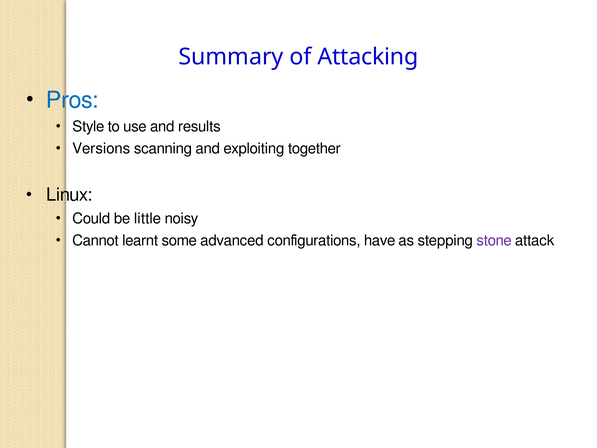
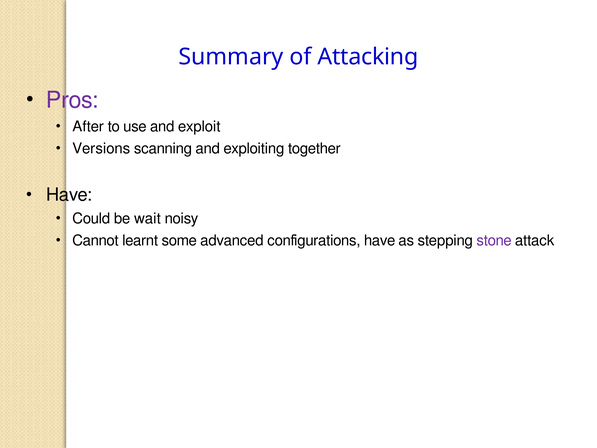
Pros colour: blue -> purple (72, 100)
Style: Style -> After (88, 126)
results: results -> exploit (199, 126)
Linux: Linux -> Have (69, 195)
little: little -> wait (147, 219)
